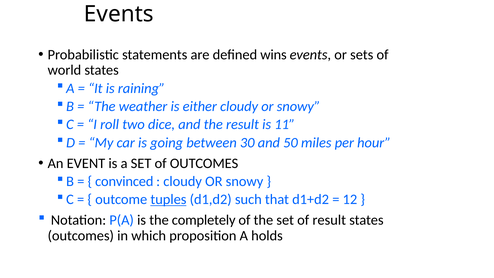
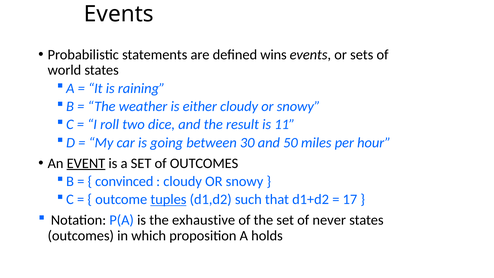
EVENT underline: none -> present (86, 163)
12: 12 -> 17 (350, 199)
completely: completely -> exhaustive (204, 220)
of result: result -> never (329, 220)
